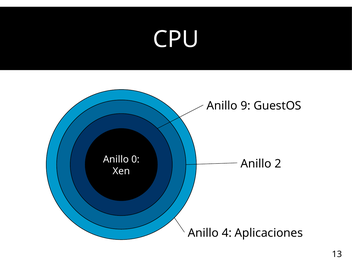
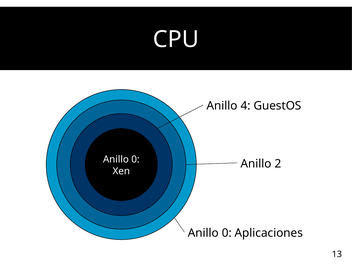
9: 9 -> 4 (246, 106)
4: 4 -> 0 (227, 233)
